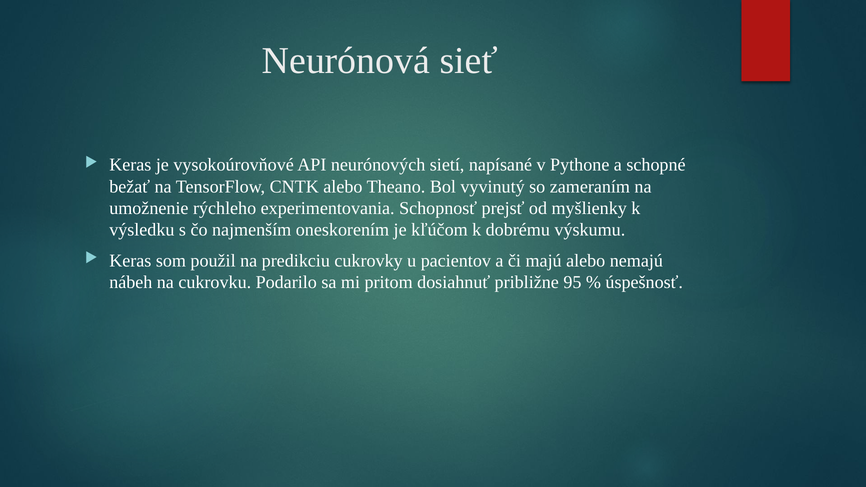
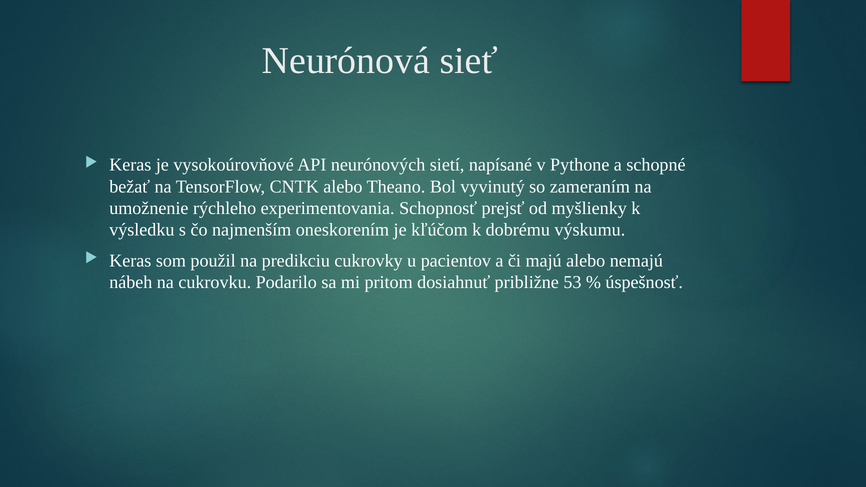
95: 95 -> 53 (572, 282)
